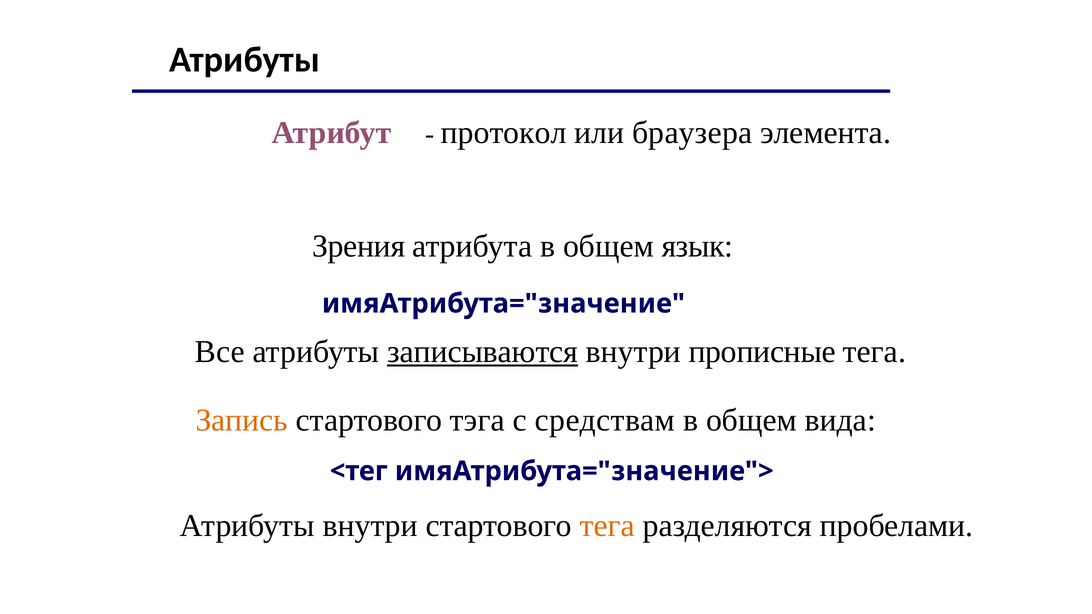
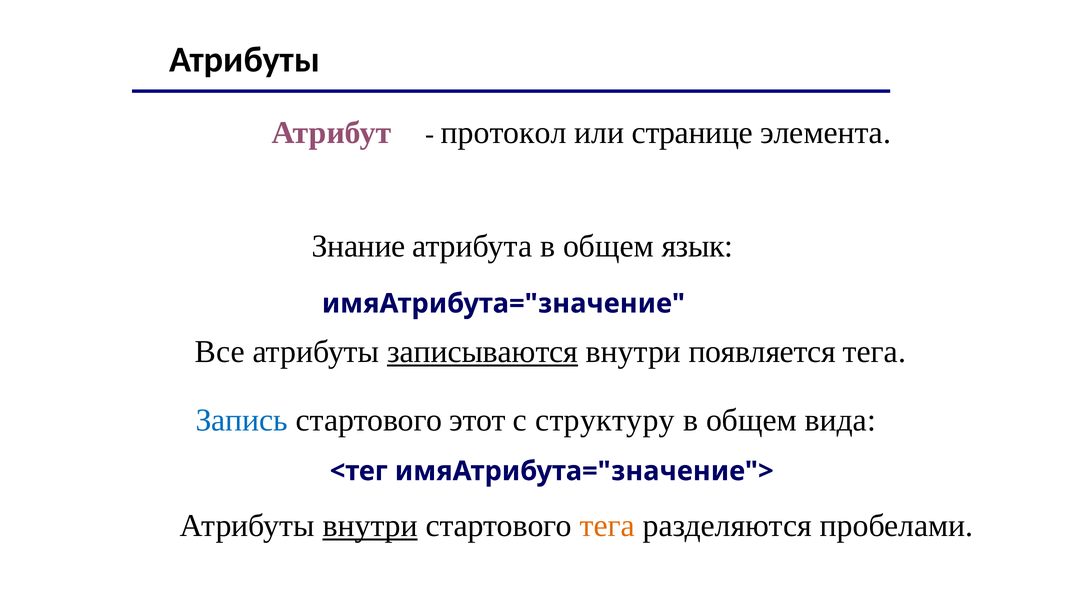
браузера: браузера -> странице (692, 133)
Зрения: Зрения -> Знание (359, 246)
прописные: прописные -> появляется (762, 352)
Запись colour: orange -> blue (242, 421)
тэга: тэга -> этот (478, 421)
средствам: средствам -> структуру (605, 421)
внутри underline: none -> present (370, 526)
